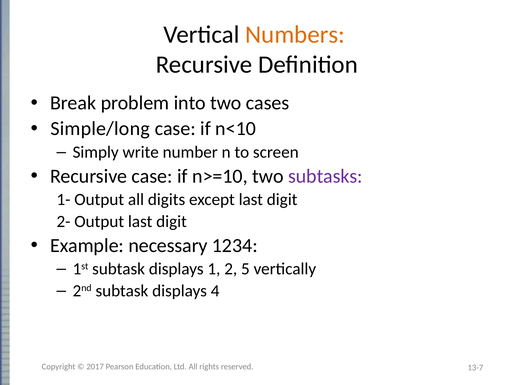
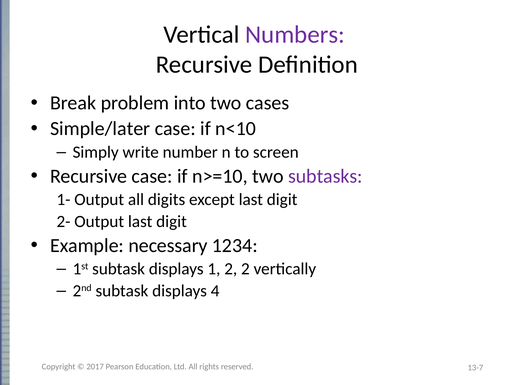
Numbers colour: orange -> purple (295, 35)
Simple/long: Simple/long -> Simple/later (100, 129)
2 5: 5 -> 2 (245, 269)
